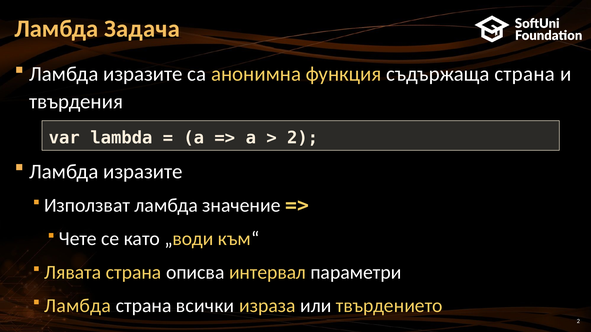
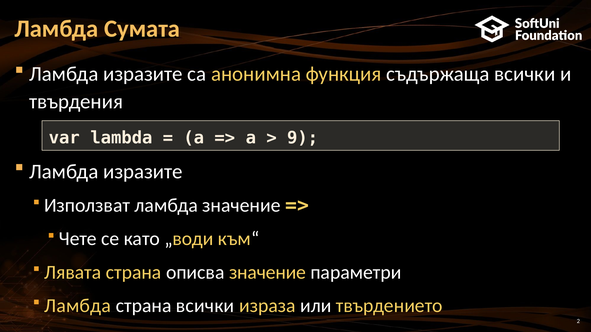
Задача: Задача -> Сумата (142, 29)
съдържаща страна: страна -> всички (525, 74)
2: 2 -> 9 (303, 138)
описва интервал: интервал -> значение (268, 273)
